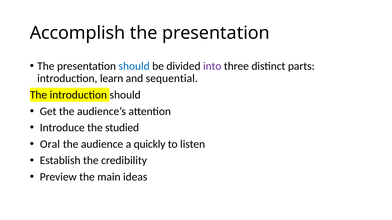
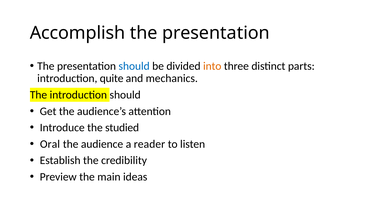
into colour: purple -> orange (212, 66)
learn: learn -> quite (112, 79)
sequential: sequential -> mechanics (172, 79)
quickly: quickly -> reader (149, 144)
